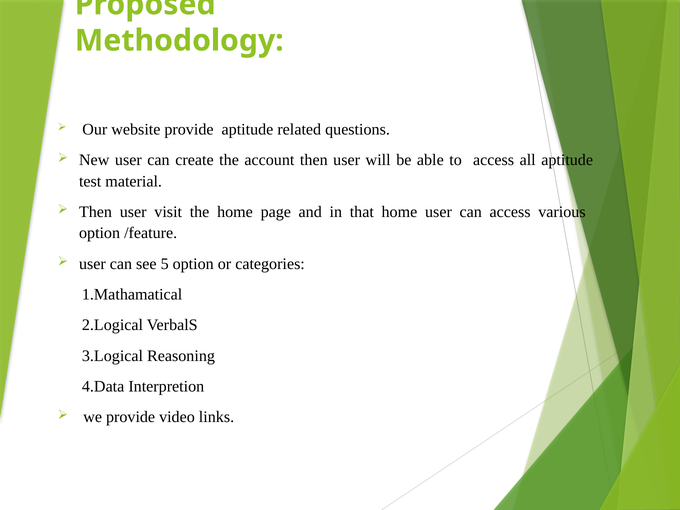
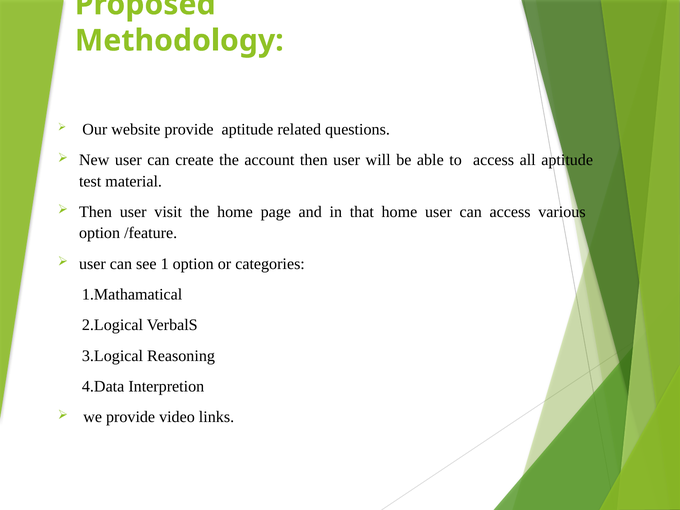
5: 5 -> 1 (165, 264)
